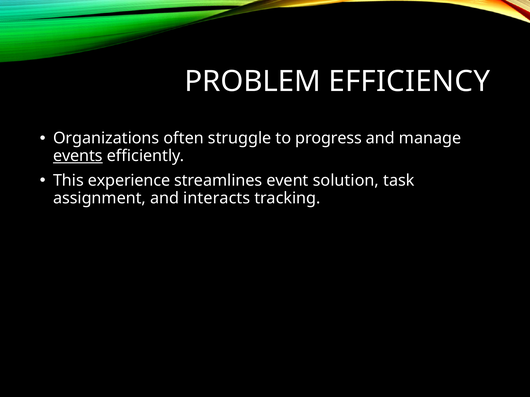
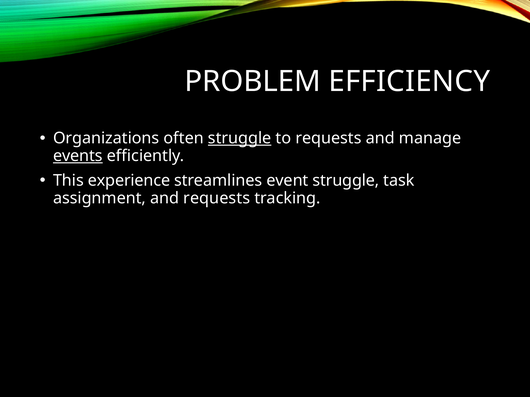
struggle underline: none -> present (240, 138)
to progress: progress -> requests (328, 138)
event solution: solution -> struggle (346, 181)
and interacts: interacts -> requests (217, 198)
